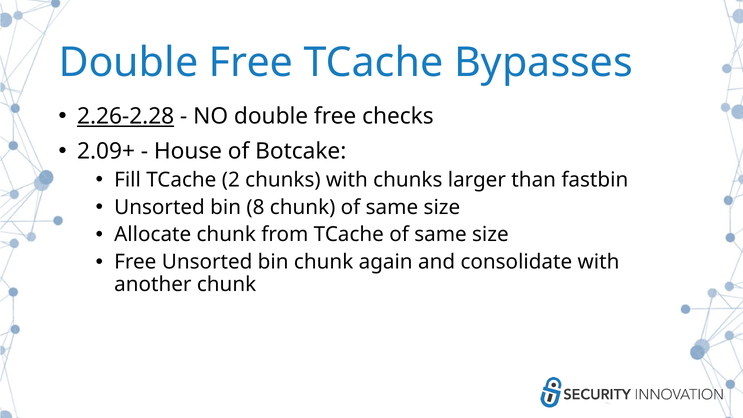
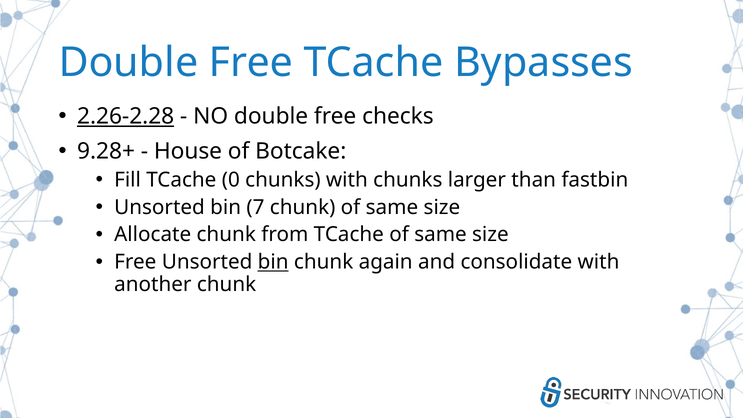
2.09+: 2.09+ -> 9.28+ (106, 151)
2: 2 -> 0 (231, 180)
8: 8 -> 7 (255, 207)
bin underline: none -> present (273, 262)
